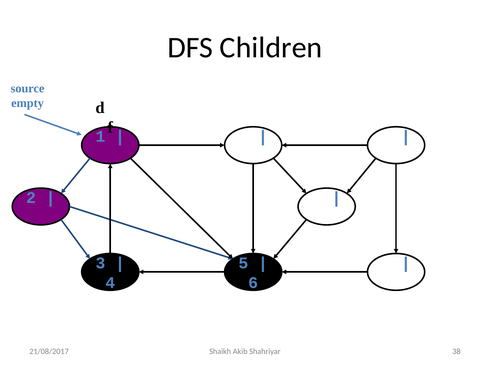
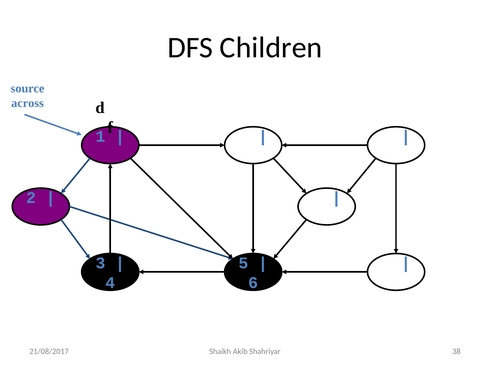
empty: empty -> across (28, 103)
